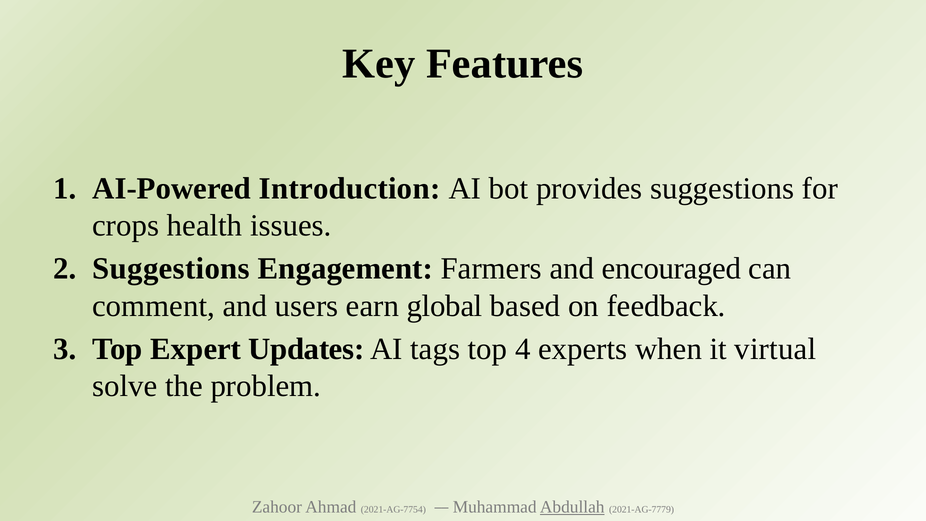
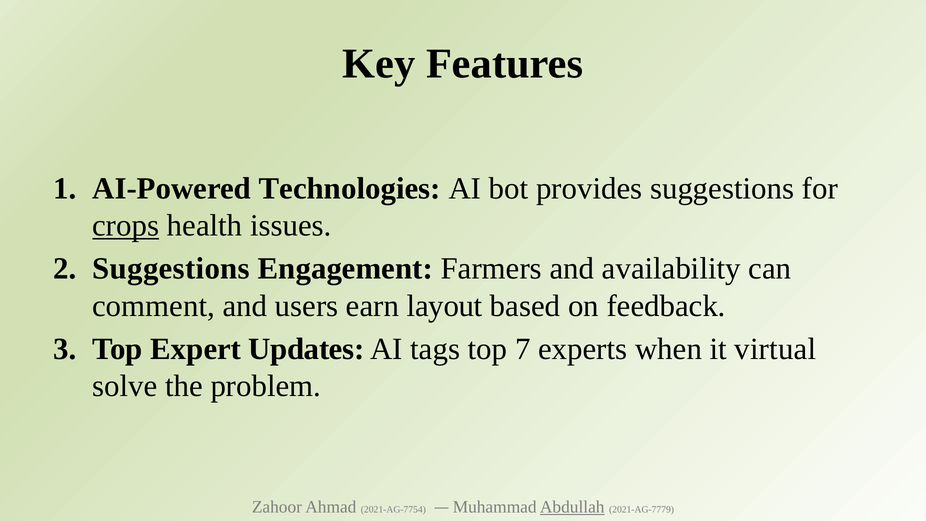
Introduction: Introduction -> Technologies (350, 188)
crops underline: none -> present (126, 225)
encouraged: encouraged -> availability (671, 269)
global: global -> layout (445, 306)
4: 4 -> 7 (523, 349)
